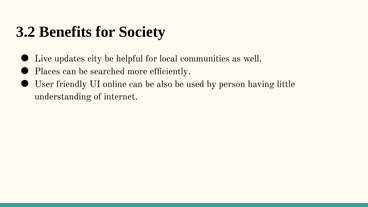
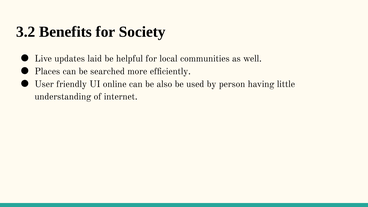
city: city -> laid (95, 59)
